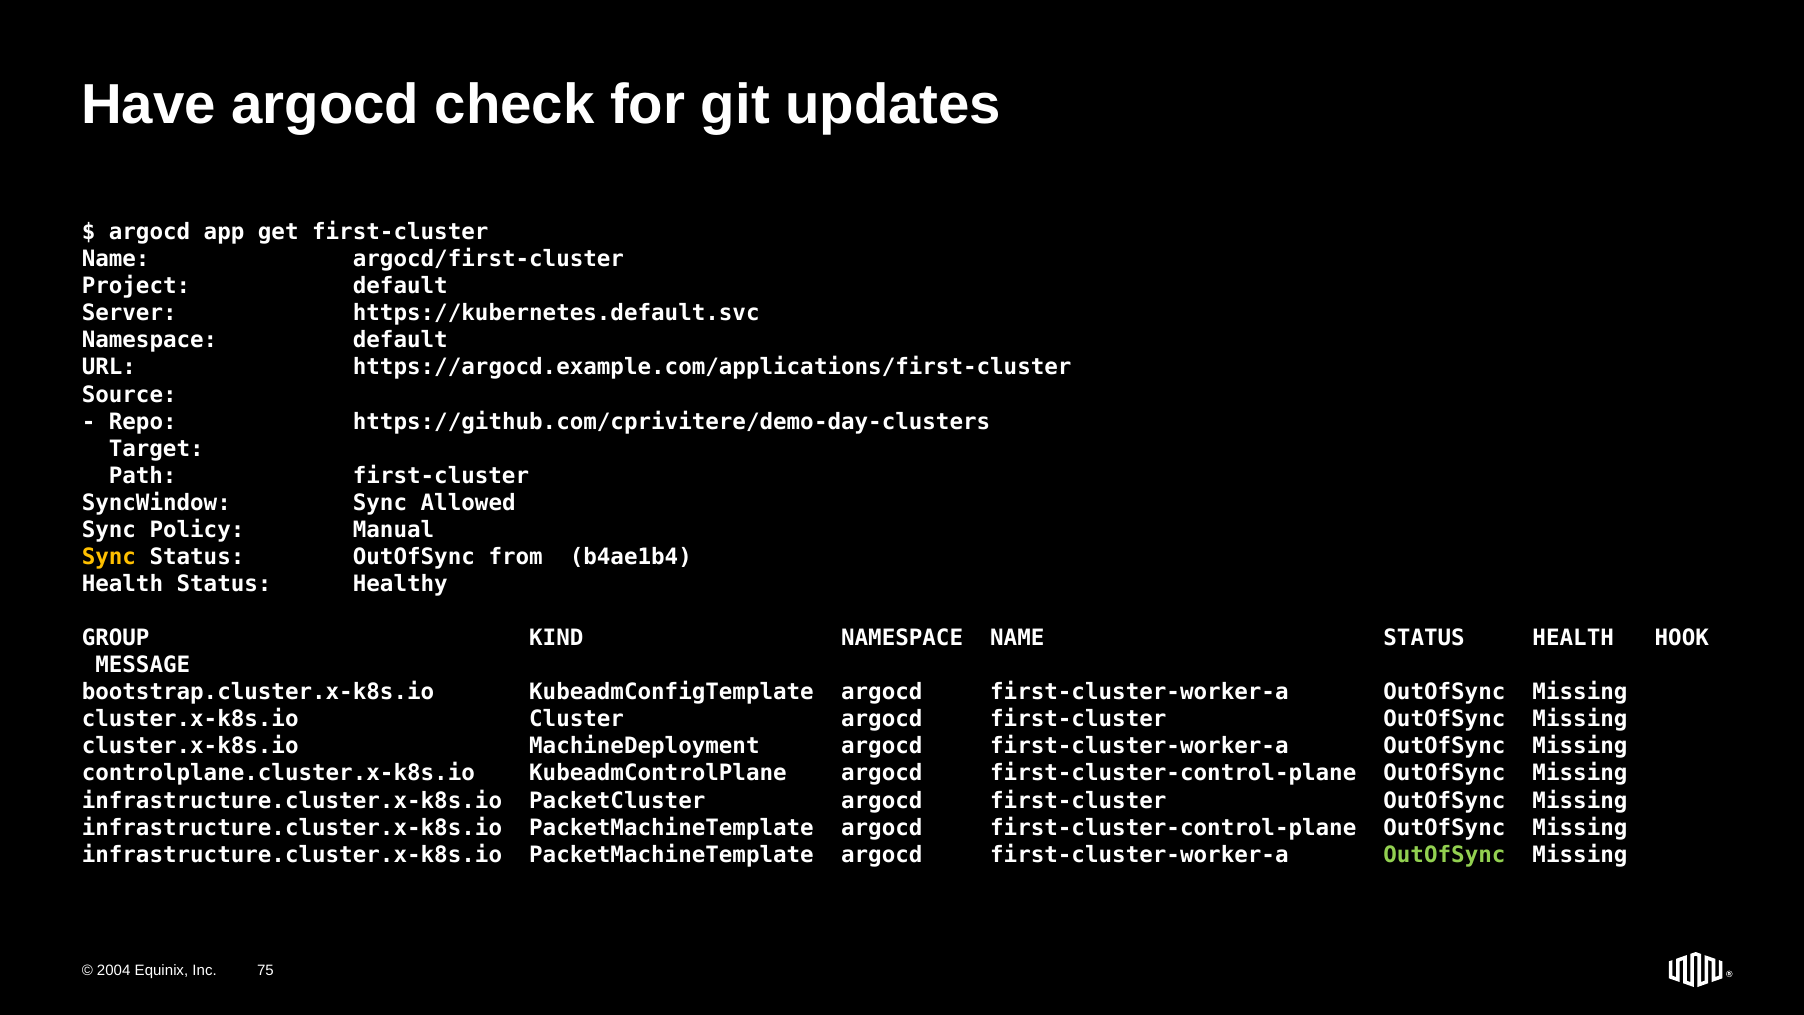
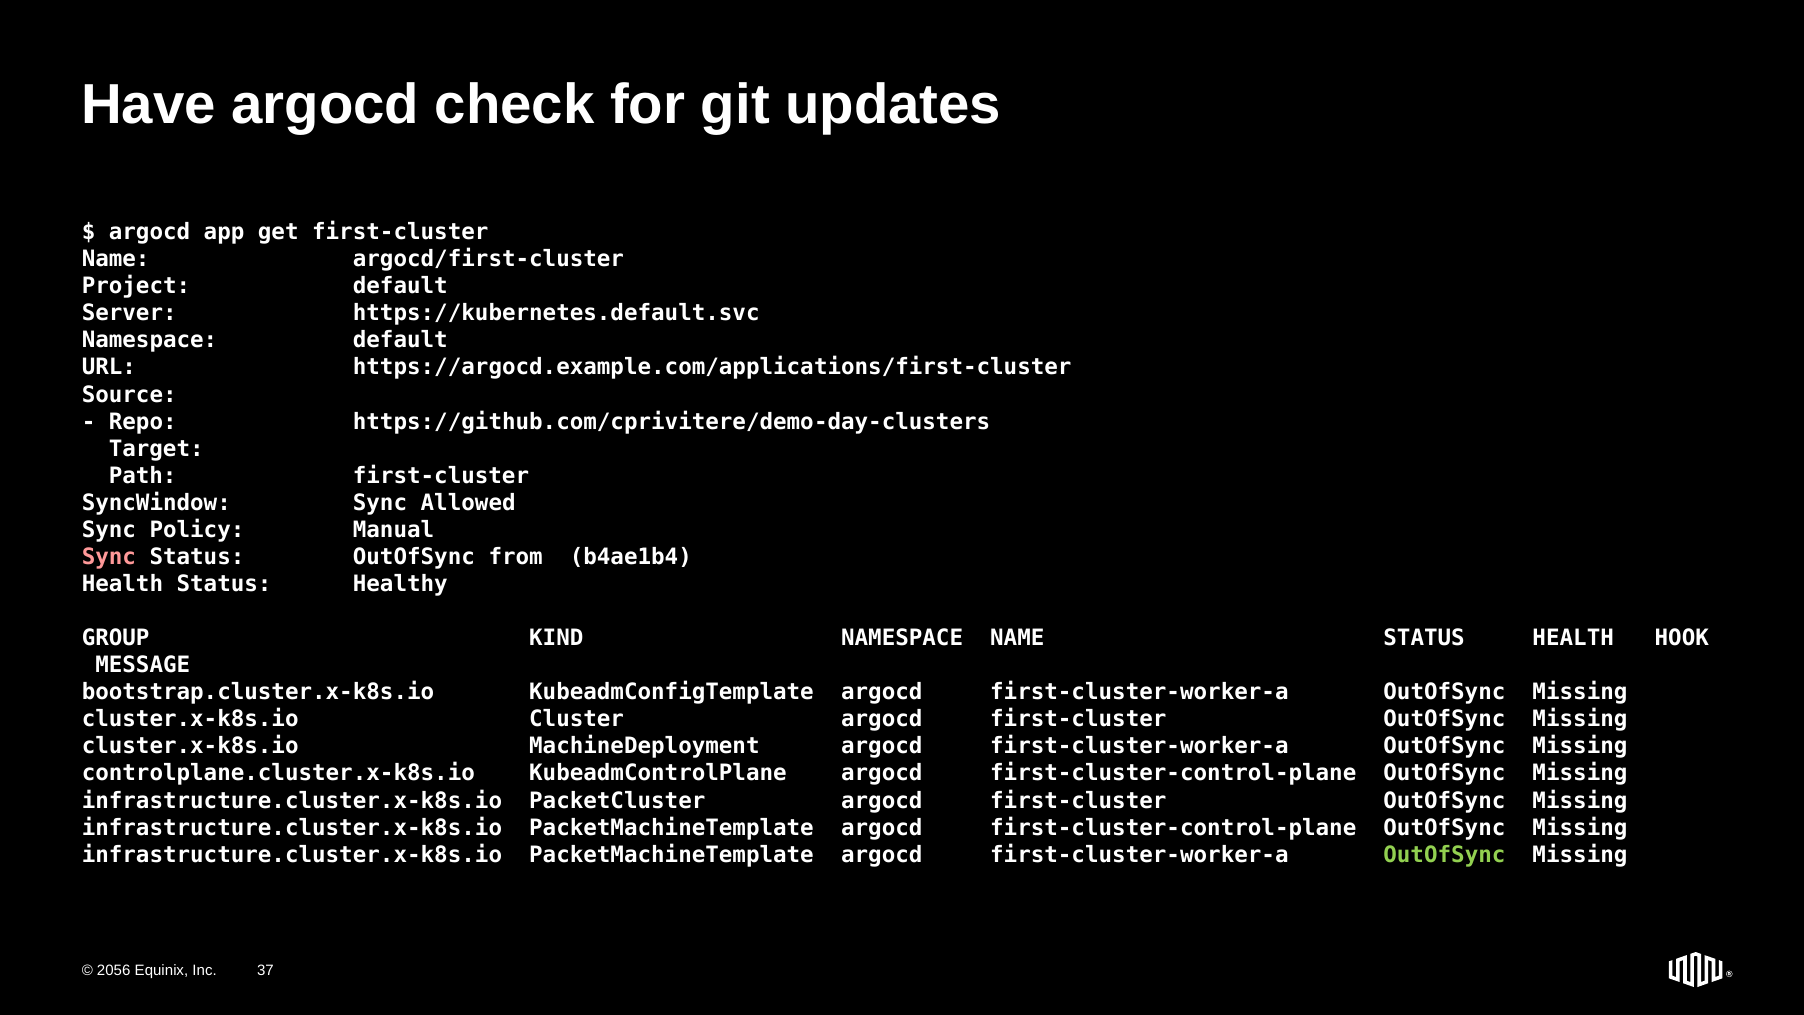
Sync colour: yellow -> pink (109, 557)
2004: 2004 -> 2056 (114, 971)
75: 75 -> 37 (265, 971)
